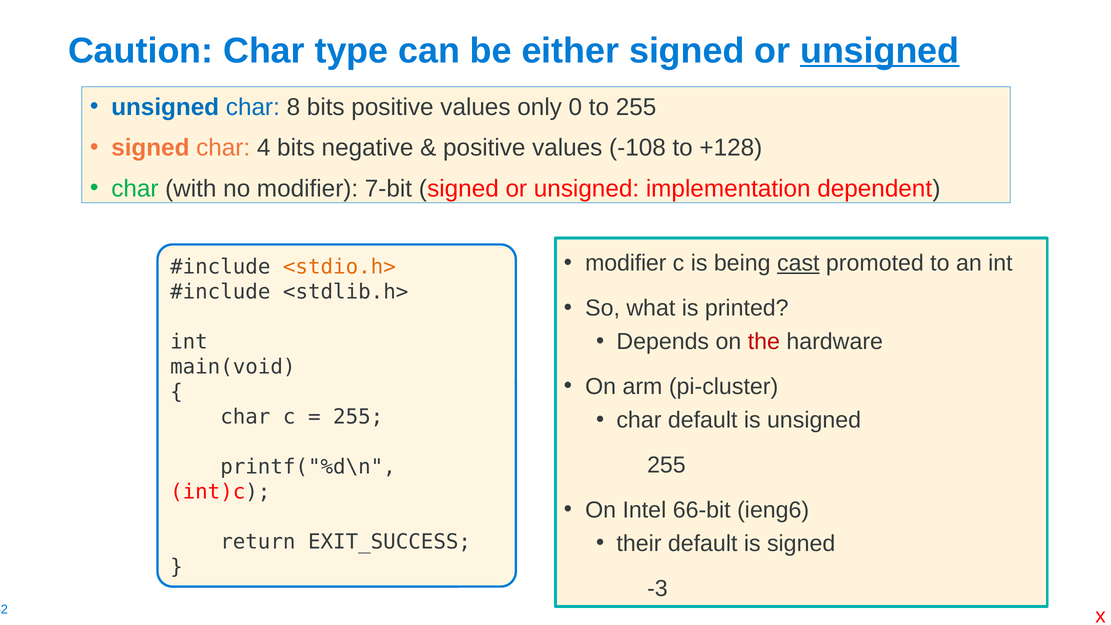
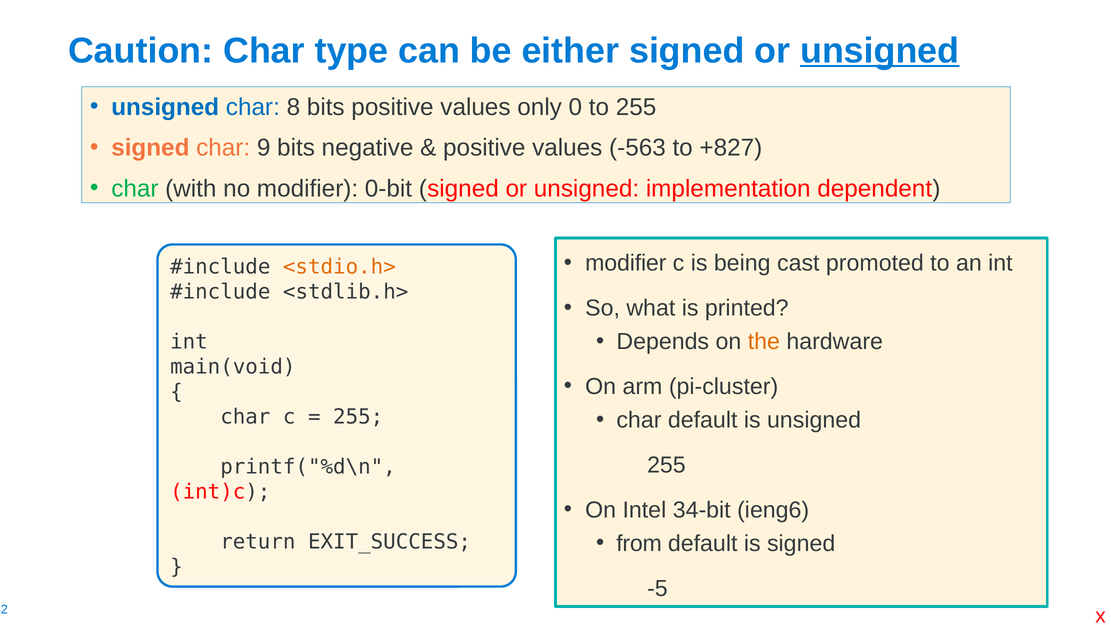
4: 4 -> 9 (264, 148)
-108: -108 -> -563 (637, 148)
+128: +128 -> +827 (731, 148)
7-bit: 7-bit -> 0-bit (388, 189)
cast underline: present -> none (798, 263)
the colour: red -> orange (764, 342)
66-bit: 66-bit -> 34-bit (702, 510)
their: their -> from (639, 544)
-3: -3 -> -5 (657, 588)
